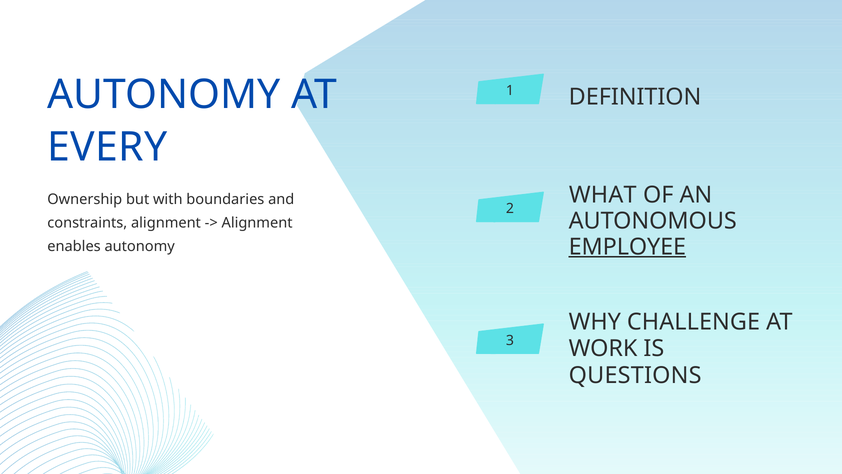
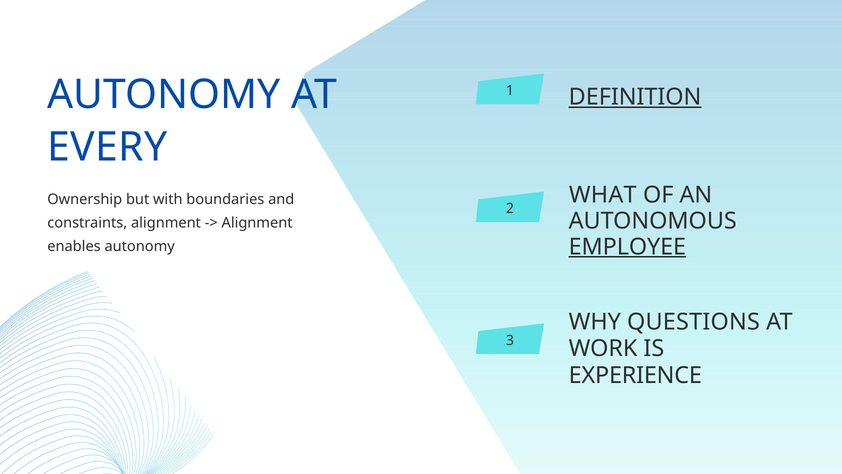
DEFINITION underline: none -> present (635, 97)
CHALLENGE: CHALLENGE -> QUESTIONS (693, 322)
QUESTIONS: QUESTIONS -> EXPERIENCE (635, 375)
